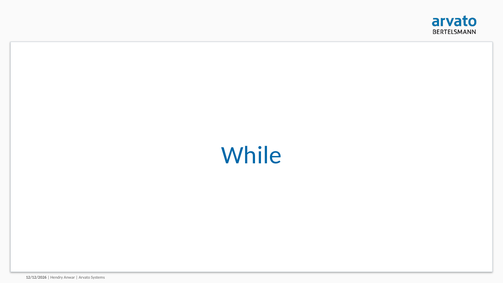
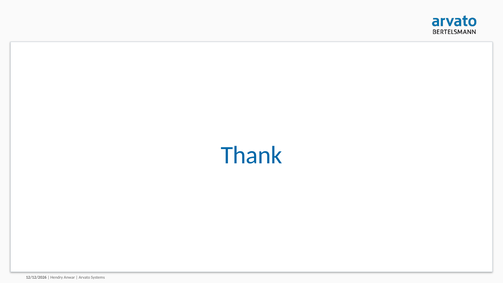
While: While -> Thank (252, 155)
